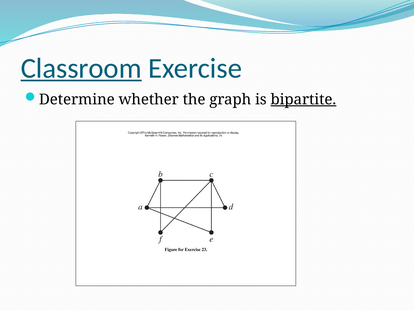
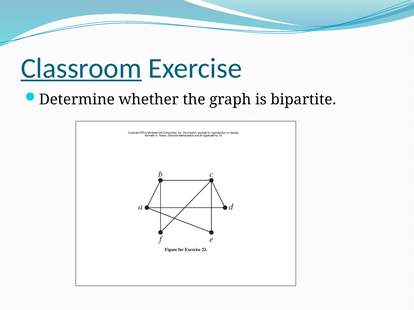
bipartite underline: present -> none (303, 100)
